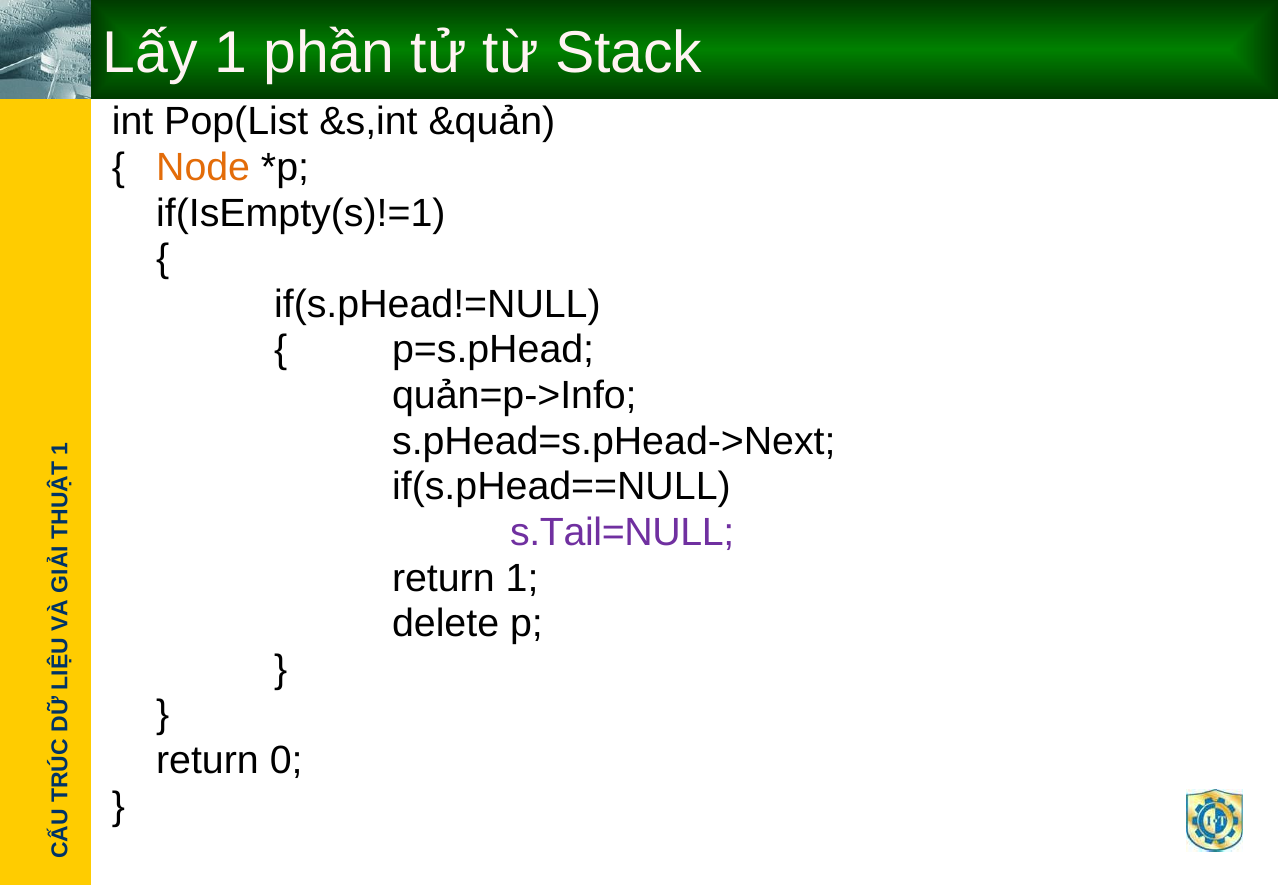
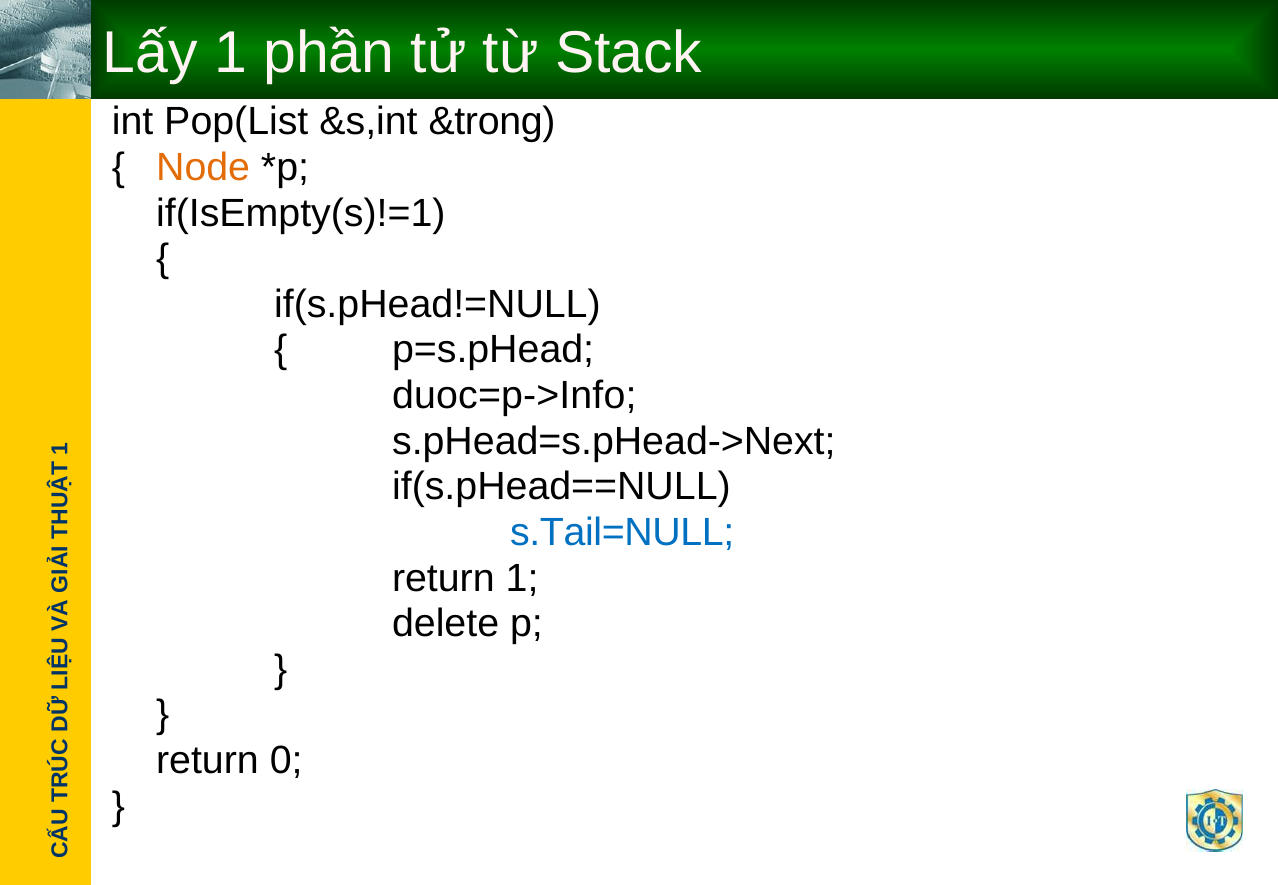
&quản: &quản -> &trong (492, 122)
quản=p->Info: quản=p->Info -> duoc=p->Info (514, 395)
s.Tail=NULL colour: purple -> blue (622, 532)
